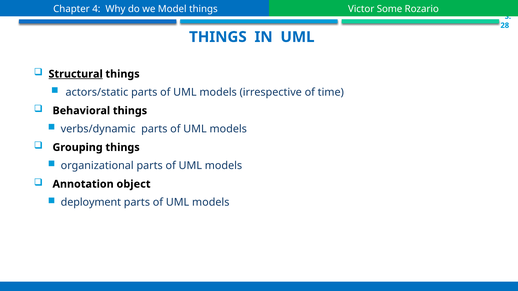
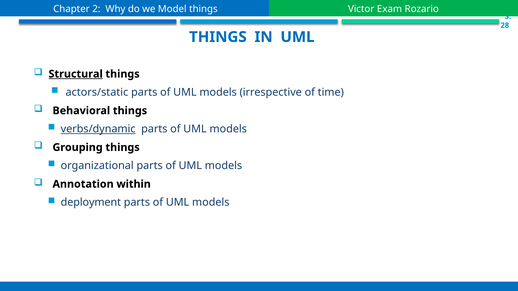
4: 4 -> 2 (96, 9)
Some: Some -> Exam (389, 9)
verbs/dynamic underline: none -> present (98, 129)
object: object -> within (134, 184)
